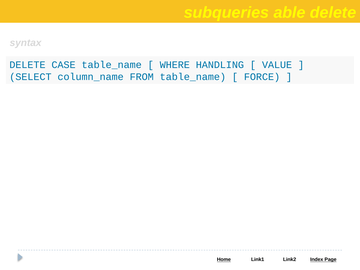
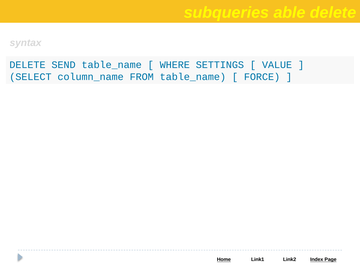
CASE: CASE -> SEND (64, 65)
HANDLING: HANDLING -> SETTINGS (220, 65)
